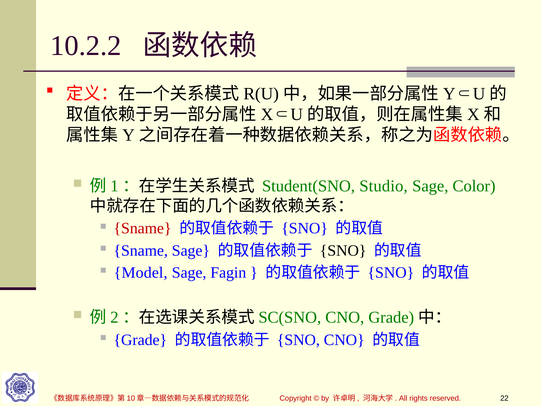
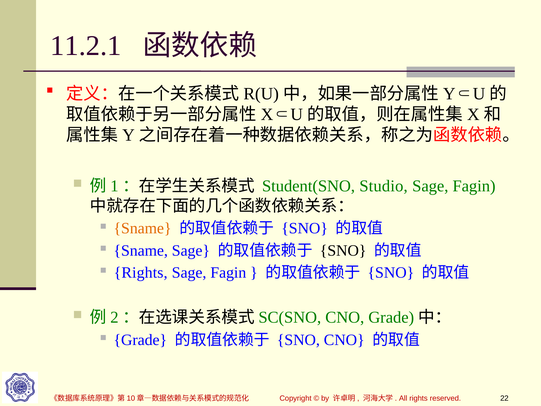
10.2.2: 10.2.2 -> 11.2.1 (86, 46)
Color: Color -> Fagin (474, 186)
Sname colour: red -> orange (143, 228)
Model: Model -> Rights (141, 272)
